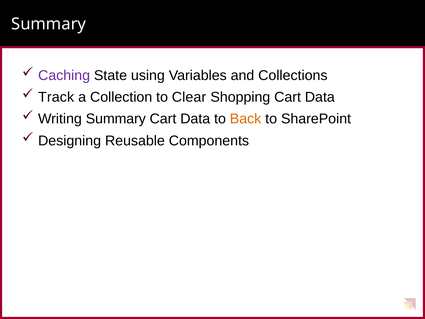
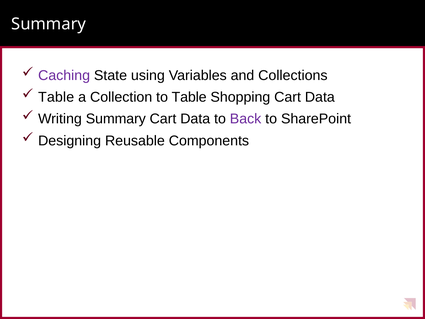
Track: Track -> Table (56, 97)
to Clear: Clear -> Table (189, 97)
Back colour: orange -> purple (246, 119)
